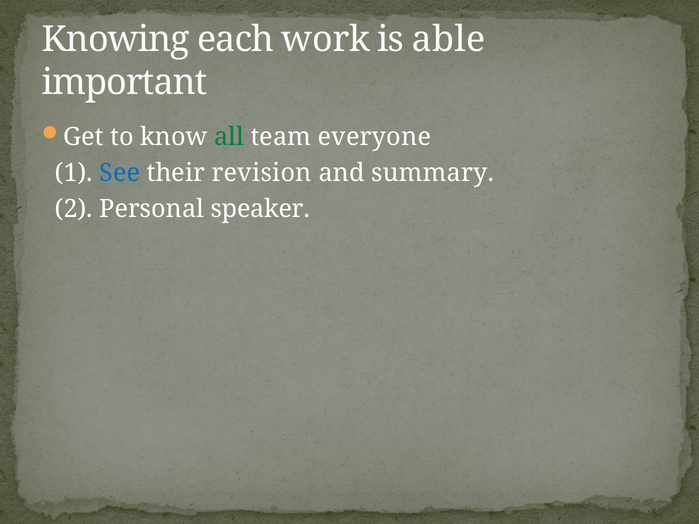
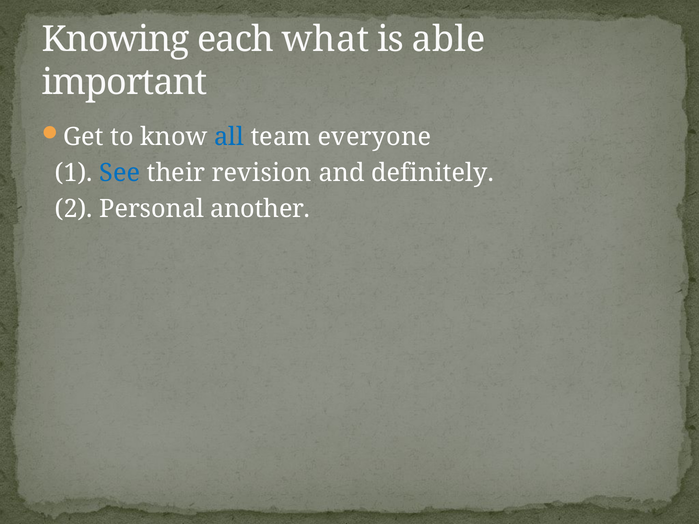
work: work -> what (326, 39)
all colour: green -> blue (229, 137)
summary: summary -> definitely (433, 173)
speaker: speaker -> another (260, 209)
